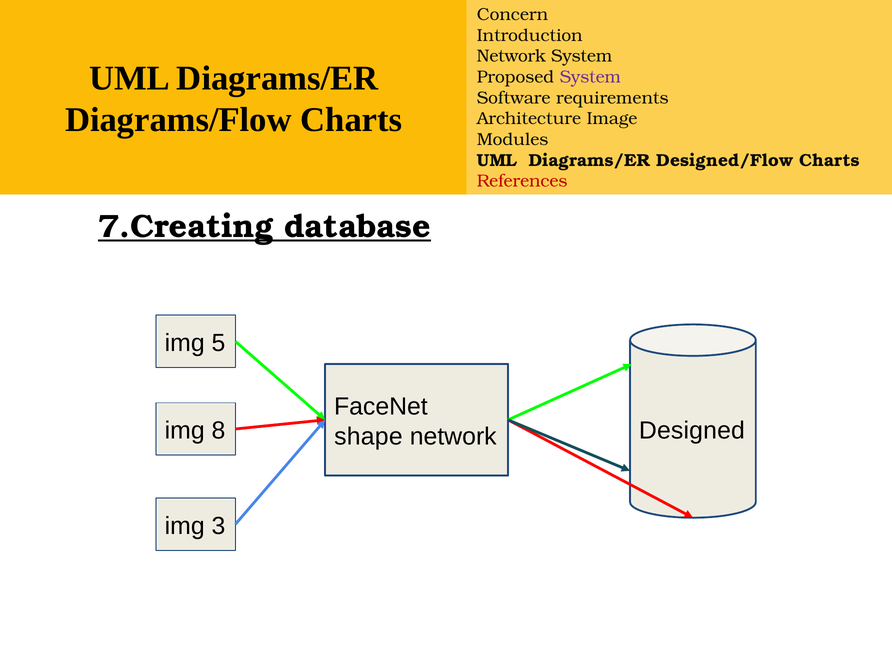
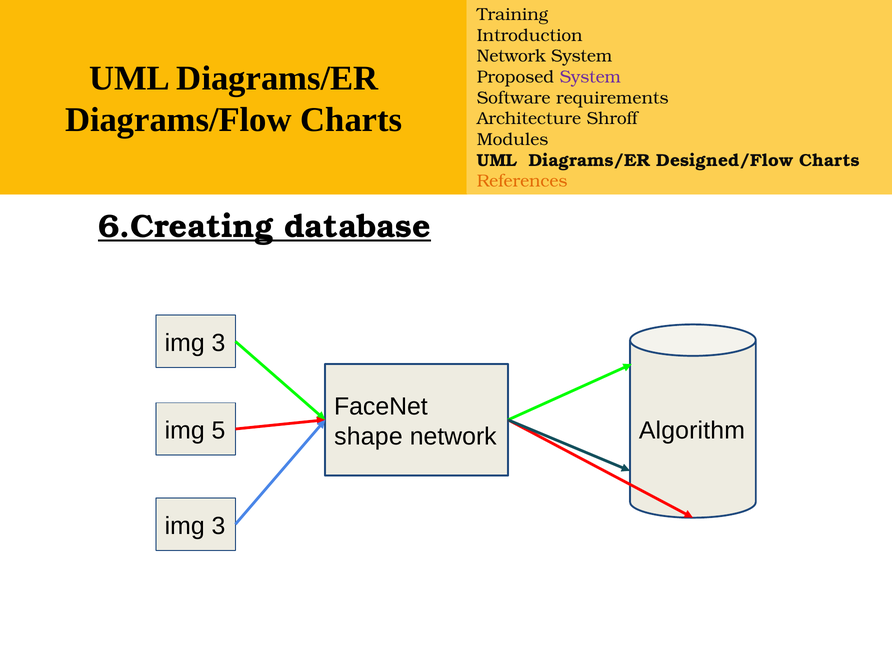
Concern: Concern -> Training (512, 15)
Image: Image -> Shroff (612, 119)
References colour: red -> orange (522, 181)
7.Creating: 7.Creating -> 6.Creating (186, 227)
5: 5 -> 3 (218, 343)
8: 8 -> 5 (218, 431)
Designed: Designed -> Algorithm (692, 431)
